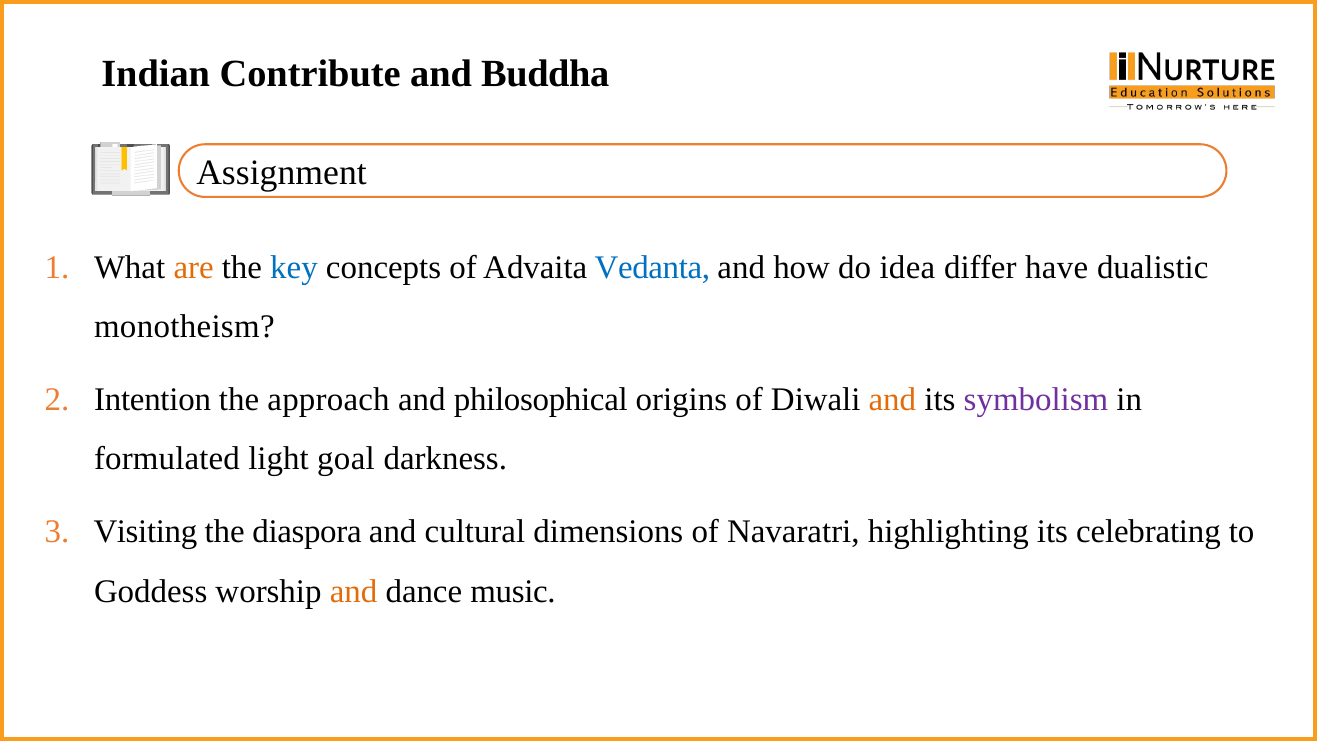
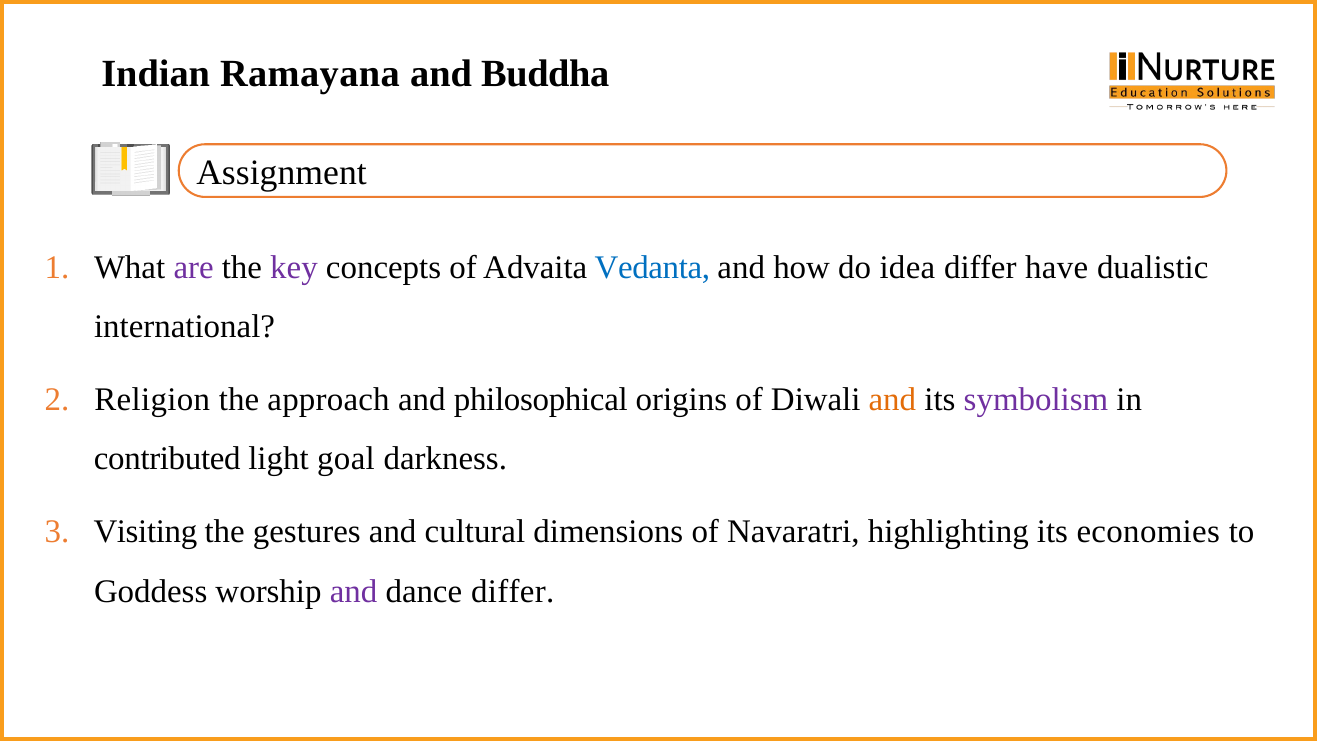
Contribute: Contribute -> Ramayana (310, 73)
are colour: orange -> purple (194, 267)
key colour: blue -> purple (294, 267)
monotheism: monotheism -> international (185, 326)
Intention: Intention -> Religion (152, 399)
formulated: formulated -> contributed (167, 459)
diaspora: diaspora -> gestures (307, 532)
celebrating: celebrating -> economies (1148, 532)
and colour: orange -> purple (354, 591)
dance music: music -> differ (513, 591)
